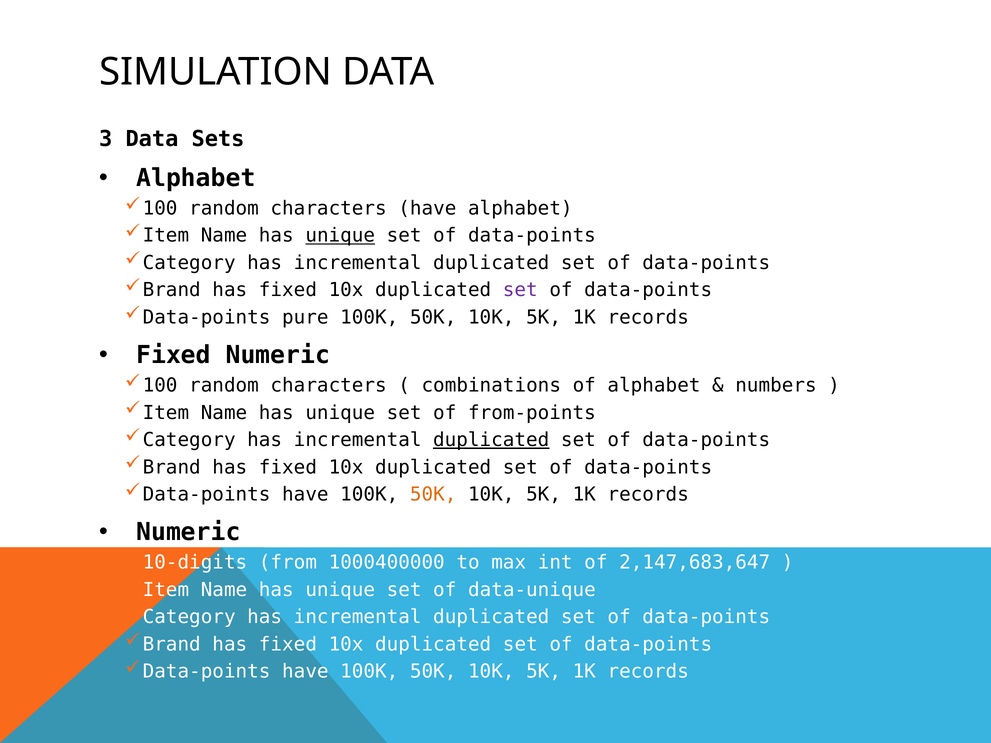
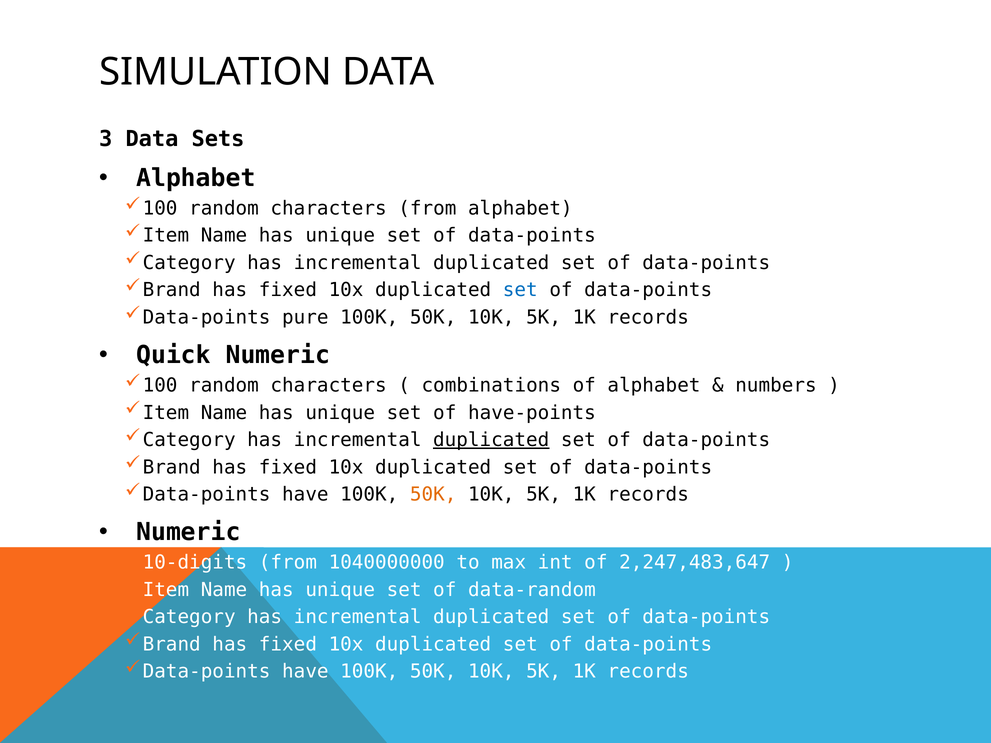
characters have: have -> from (427, 208)
unique underline: present -> none (340, 236)
set colour: purple -> blue (520, 290)
Fixed: Fixed -> Quick (174, 355)
from-points: from-points -> have-points (532, 413)
1000400000: 1000400000 -> 1040000000 (387, 563)
2,147,683,647: 2,147,683,647 -> 2,247,483,647 (695, 563)
data-unique: data-unique -> data-random (532, 590)
